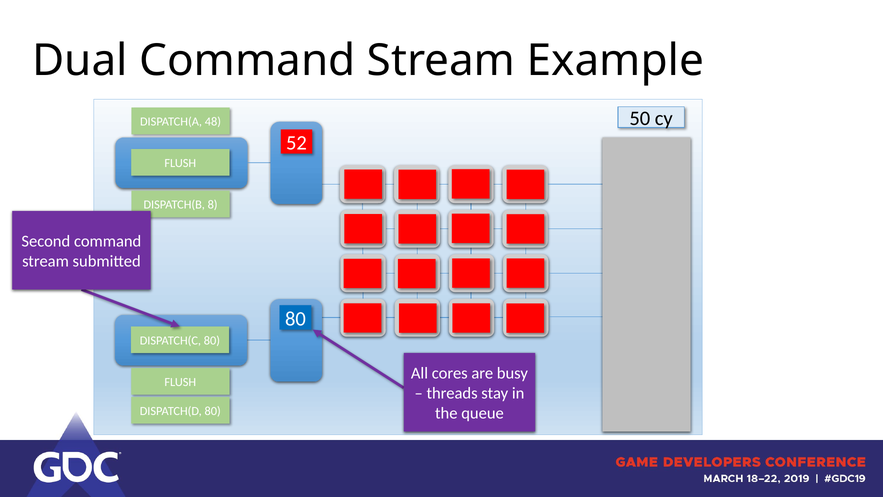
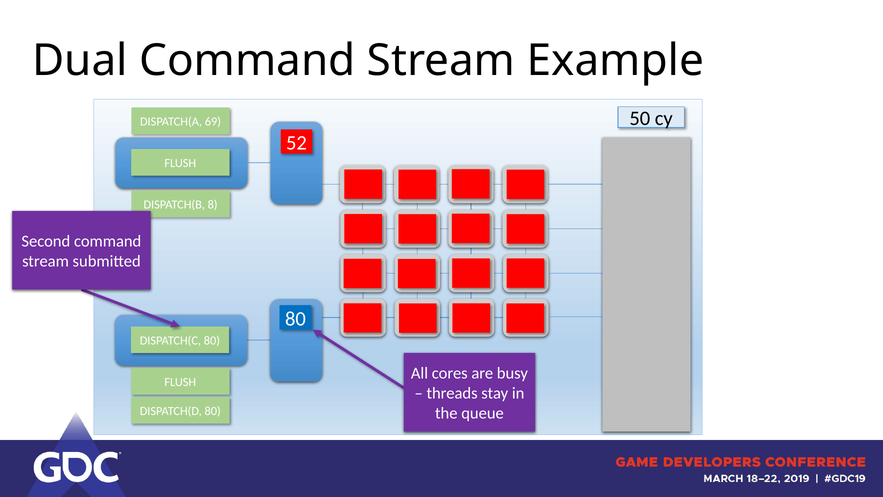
48: 48 -> 69 (213, 122)
